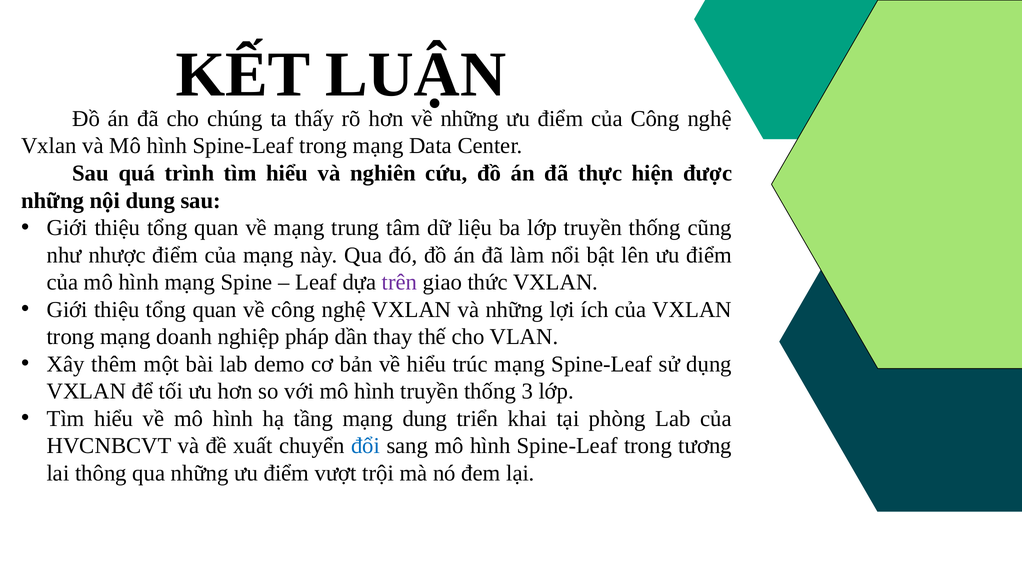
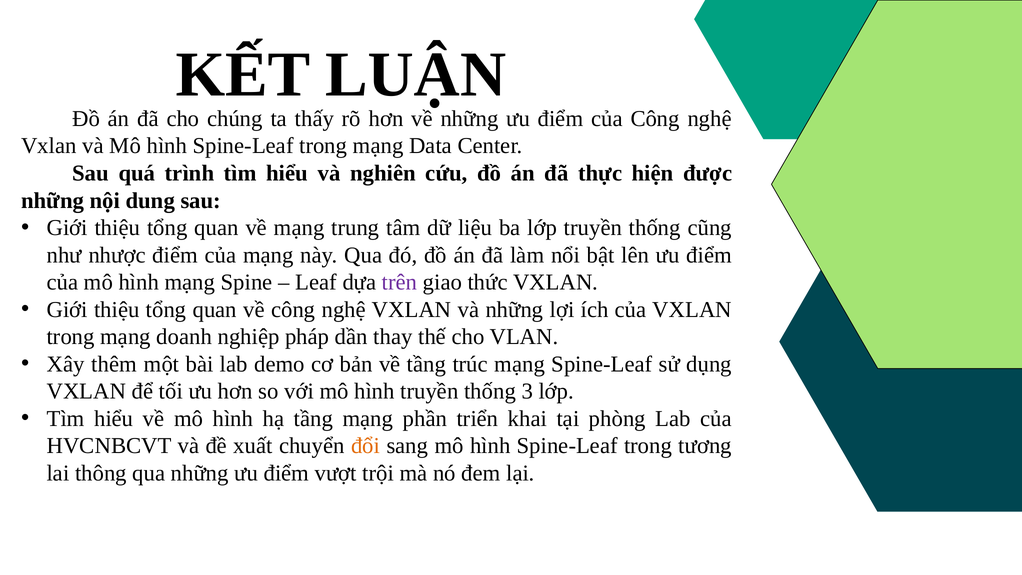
về hiểu: hiểu -> tầng (427, 364)
mạng dung: dung -> phần (425, 419)
đổi colour: blue -> orange (366, 446)
